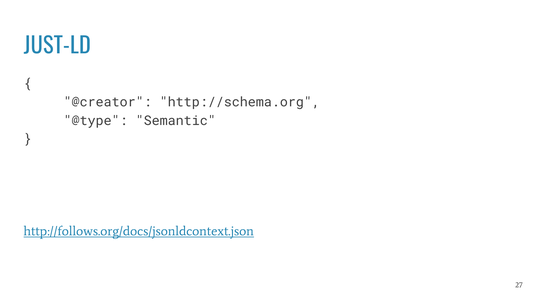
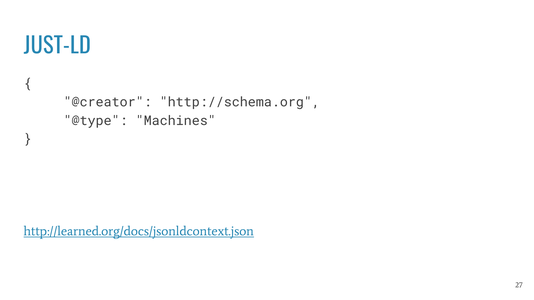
Semantic: Semantic -> Machines (176, 121)
http://follows.org/docs/jsonldcontext.json: http://follows.org/docs/jsonldcontext.json -> http://learned.org/docs/jsonldcontext.json (139, 231)
